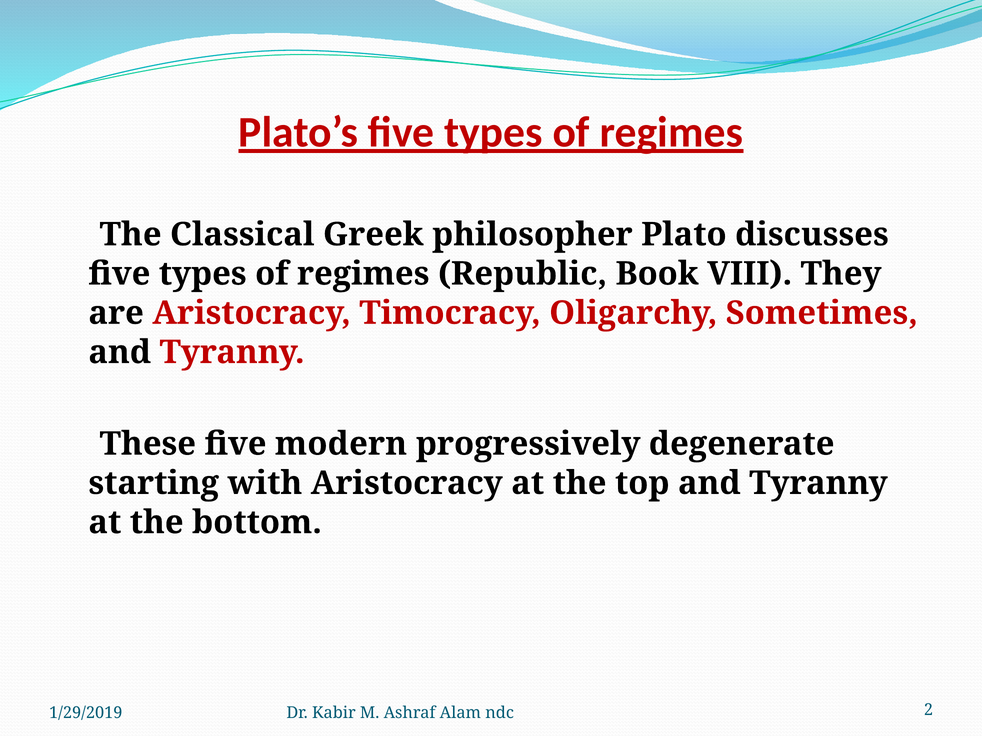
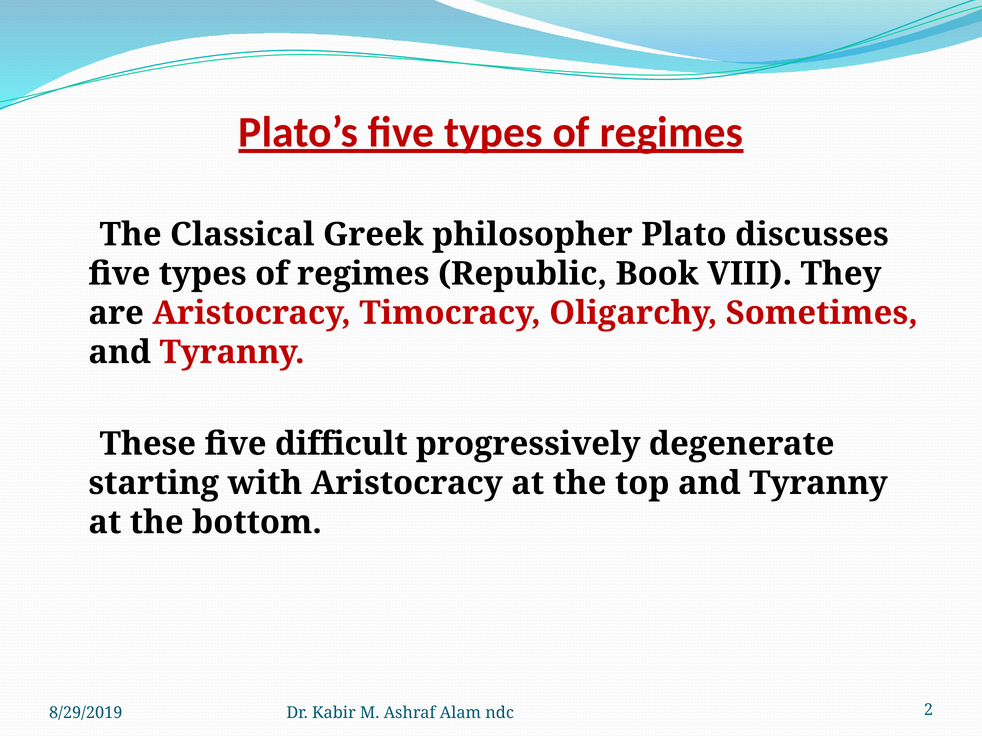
modern: modern -> difficult (341, 444)
1/29/2019: 1/29/2019 -> 8/29/2019 (86, 713)
